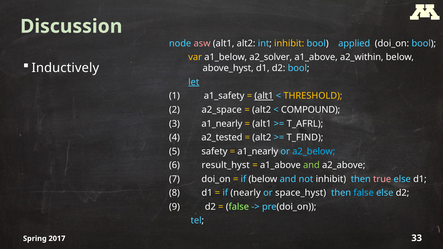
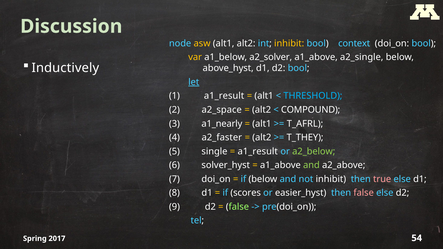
asw colour: pink -> yellow (202, 43)
applied: applied -> context (354, 43)
a2_within: a2_within -> a2_single (362, 57)
1 a1_safety: a1_safety -> a1_result (224, 96)
alt1 underline: present -> none (264, 96)
THRESHOLD colour: yellow -> light blue (313, 96)
a2_tested: a2_tested -> a2_faster (222, 138)
T_FIND: T_FIND -> T_THEY (305, 138)
safety: safety -> single (214, 151)
a1_nearly: a1_nearly -> a1_result (258, 151)
a2_below colour: light blue -> light green (314, 151)
result_hyst: result_hyst -> solver_hyst (226, 165)
nearly: nearly -> scores (246, 193)
space_hyst: space_hyst -> easier_hyst (301, 193)
false colour: light blue -> pink (364, 193)
33: 33 -> 54 (417, 238)
